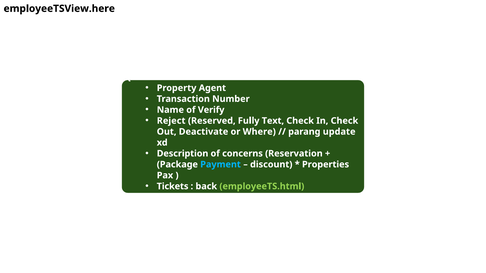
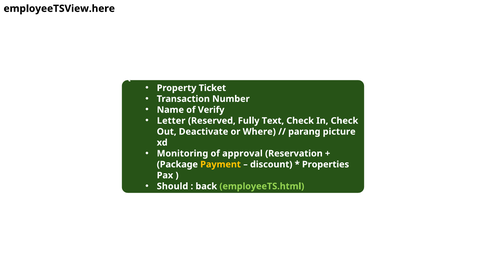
Agent: Agent -> Ticket (212, 88)
Reject: Reject -> Letter (171, 121)
update: update -> picture (339, 132)
Description: Description -> Monitoring (182, 154)
concerns: concerns -> approval (242, 154)
Payment colour: light blue -> yellow (221, 165)
Tickets: Tickets -> Should (172, 187)
